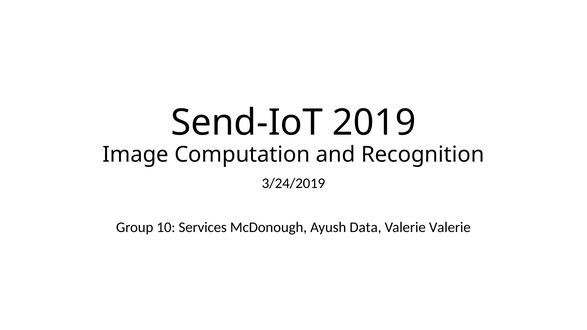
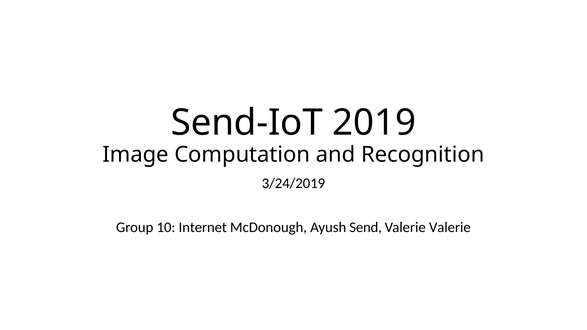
Services: Services -> Internet (203, 227)
Data: Data -> Send (366, 227)
